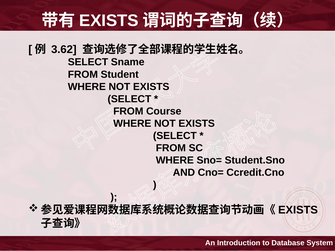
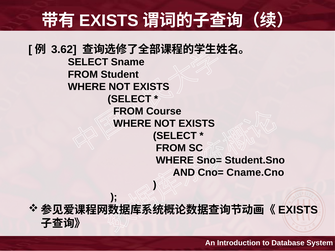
Ccredit.Cno: Ccredit.Cno -> Cname.Cno (255, 173)
